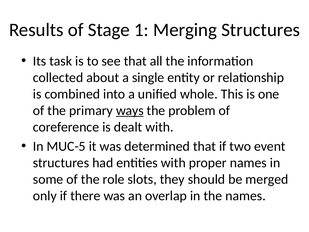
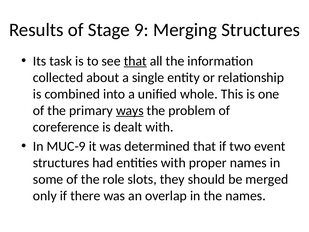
1: 1 -> 9 (141, 30)
that underline: none -> present (135, 61)
MUC-5: MUC-5 -> MUC-9 (66, 146)
